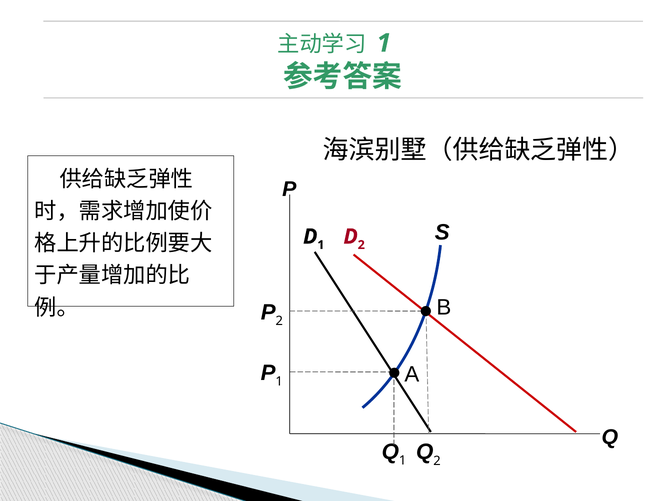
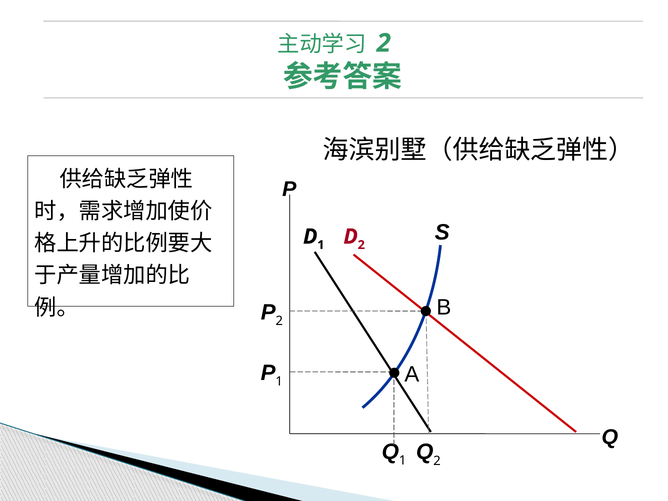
1: 1 -> 2 (384, 43)
